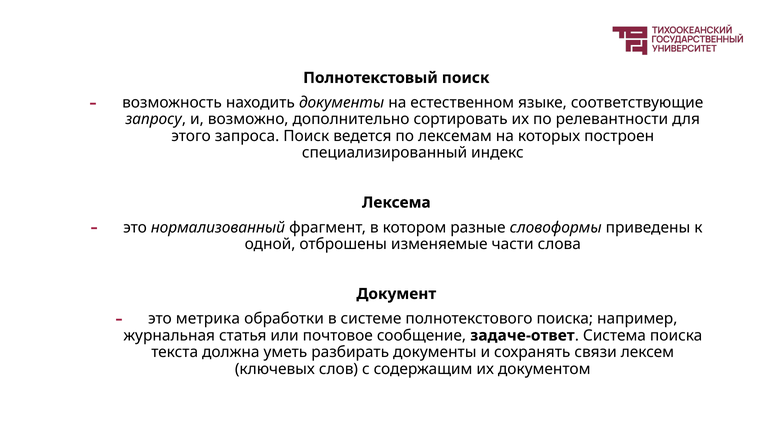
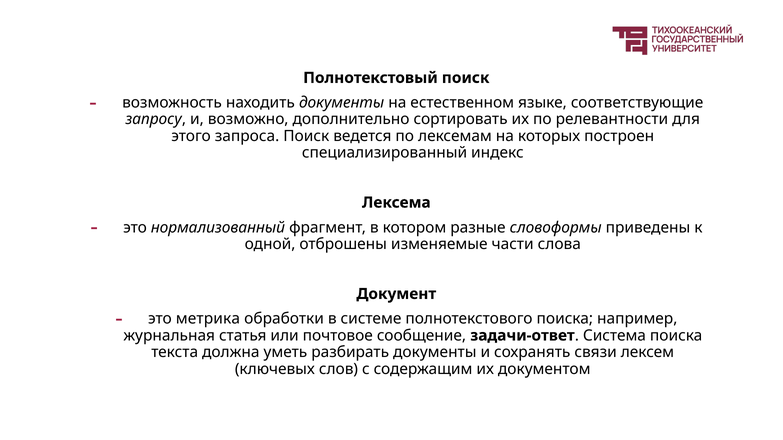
задаче-ответ: задаче-ответ -> задачи-ответ (523, 336)
